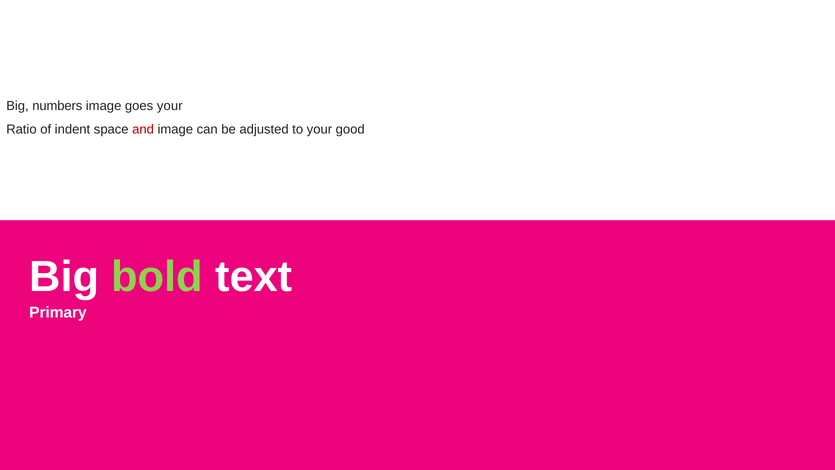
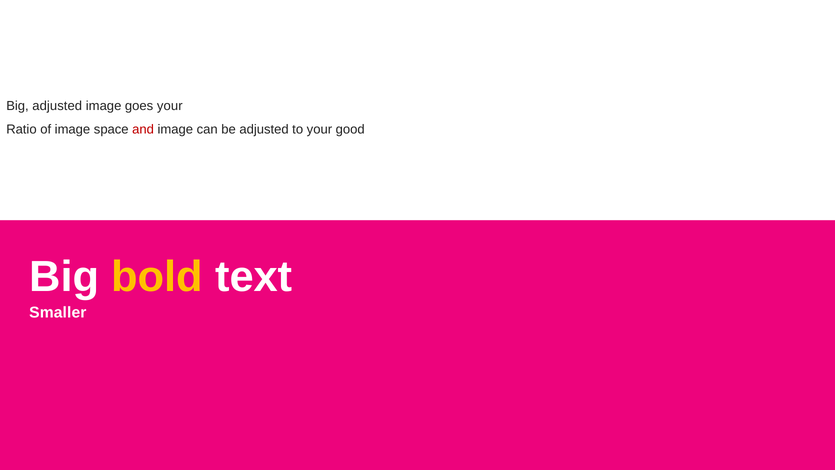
Big numbers: numbers -> adjusted (57, 106)
of indent: indent -> image (72, 129)
bold colour: light green -> yellow (157, 277)
Primary: Primary -> Smaller (58, 312)
